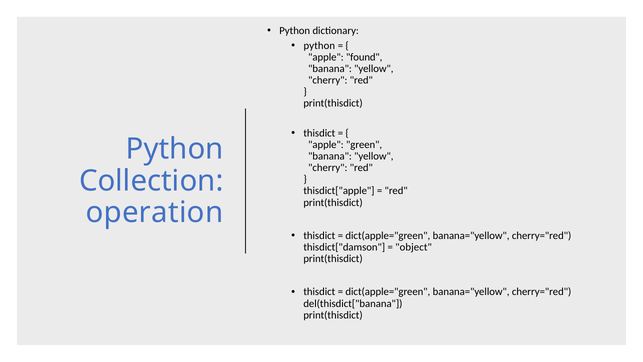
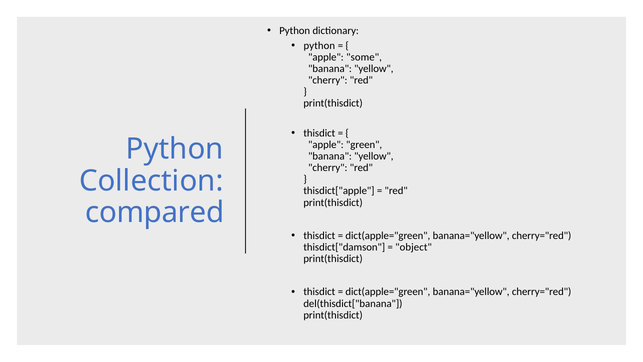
found: found -> some (364, 57)
operation: operation -> compared (155, 213)
